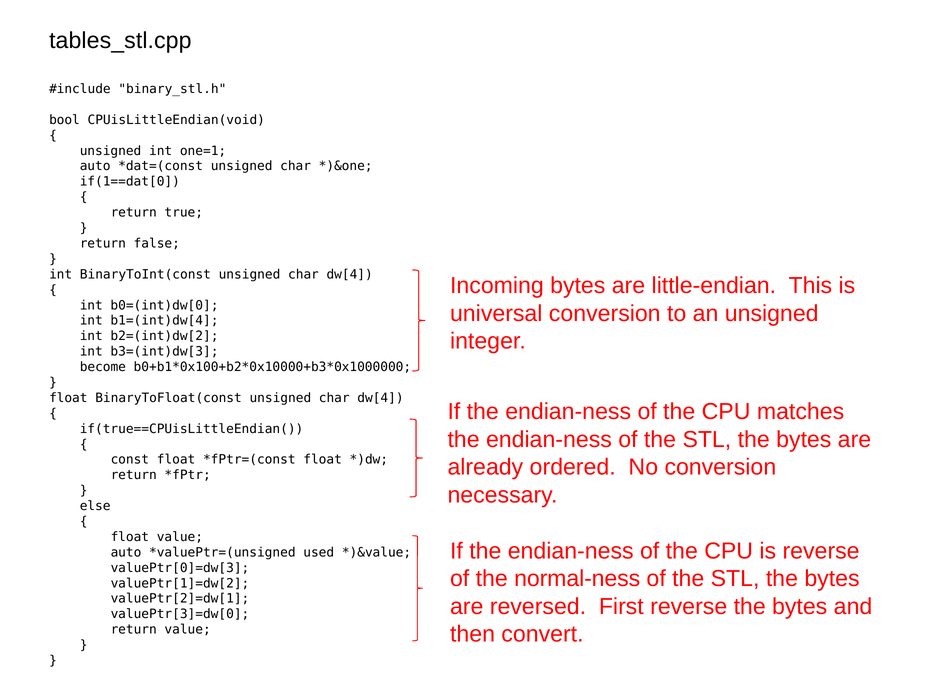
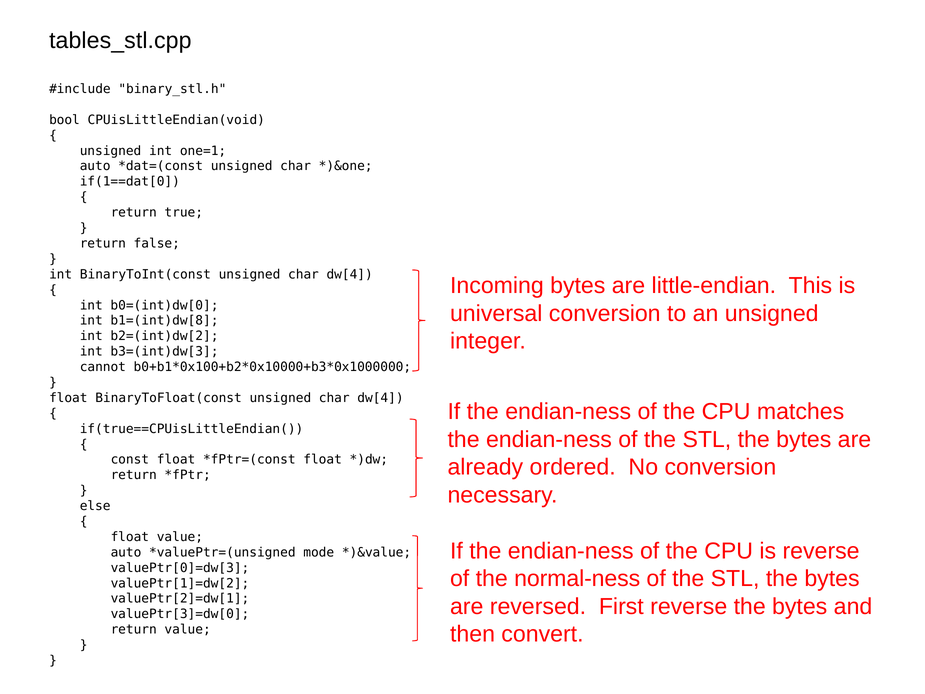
b1=(int)dw[4: b1=(int)dw[4 -> b1=(int)dw[8 (164, 321)
become: become -> cannot (103, 367)
used: used -> mode (319, 552)
